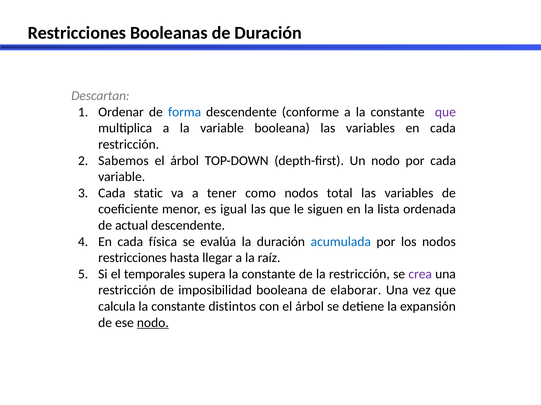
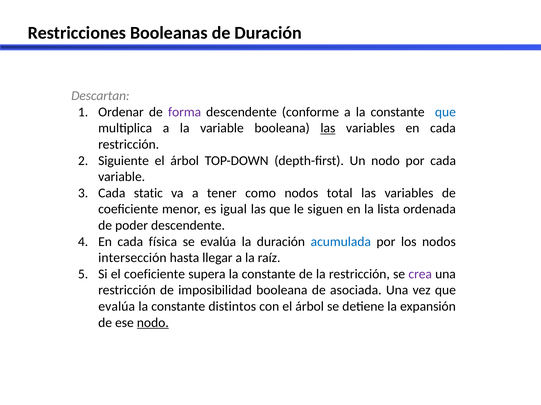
forma colour: blue -> purple (185, 112)
que colour: purple -> blue (445, 112)
las underline: none -> present (328, 128)
Sabemos: Sabemos -> Siguiente (124, 161)
actual: actual -> poder (132, 226)
restricciones: restricciones -> intersección (132, 258)
el temporales: temporales -> coeficiente (155, 275)
elaborar: elaborar -> asociada (356, 291)
calcula: calcula -> evalúa (117, 307)
